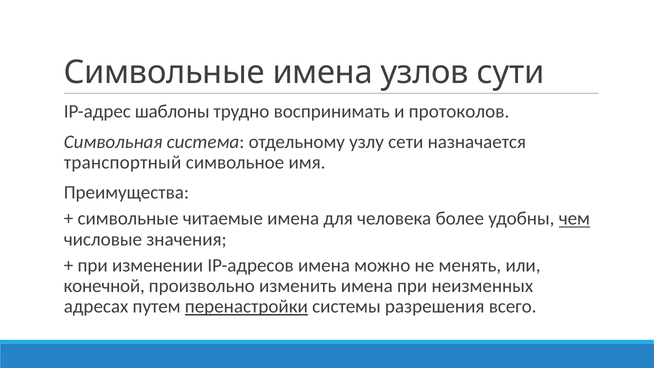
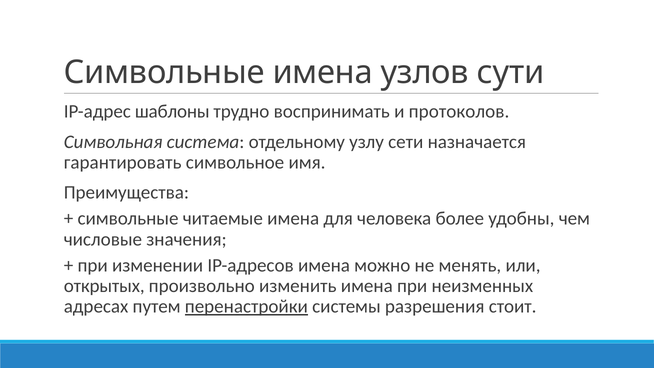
транспортный: транспортный -> гарантировать (123, 162)
чем underline: present -> none (574, 219)
конечной: конечной -> открытых (104, 286)
всего: всего -> стоит (513, 307)
